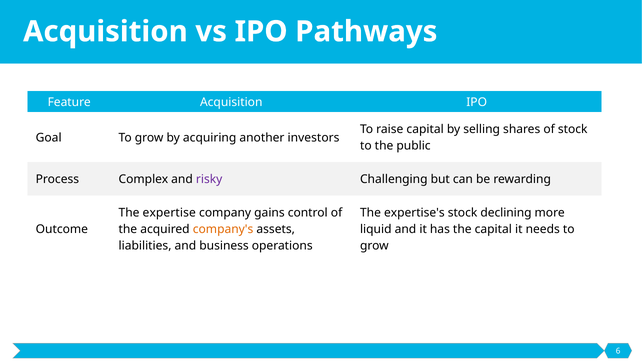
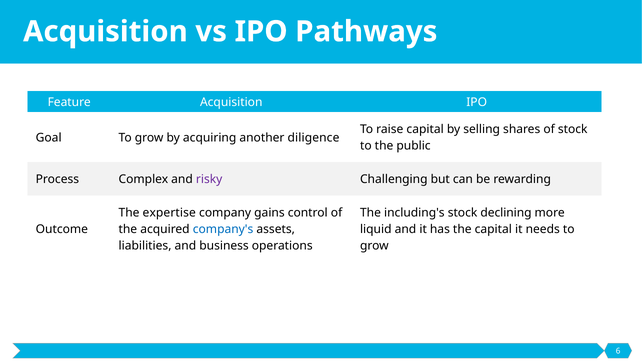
investors: investors -> diligence (313, 138)
expertise's: expertise's -> including's (414, 213)
company's colour: orange -> blue (223, 229)
